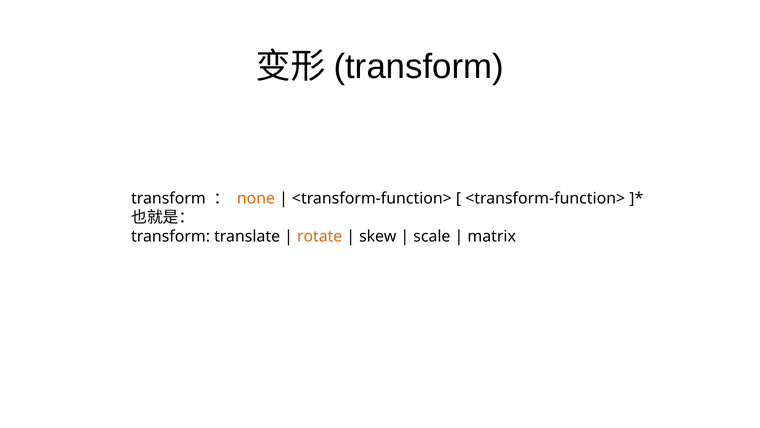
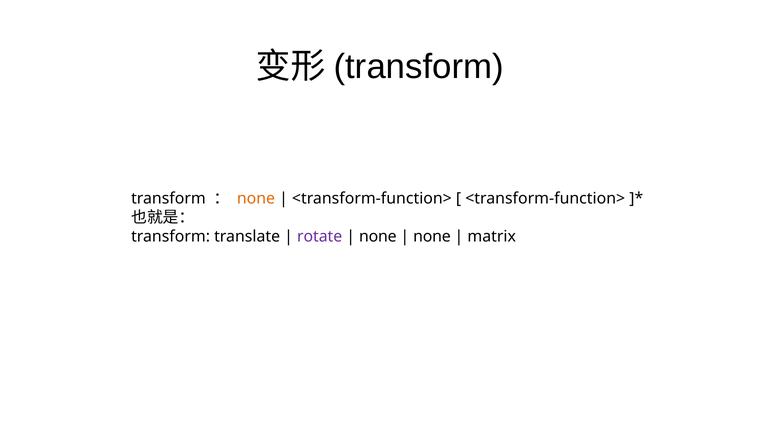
rotate colour: orange -> purple (320, 236)
skew: skew -> none (378, 236)
scale: scale -> none (432, 236)
